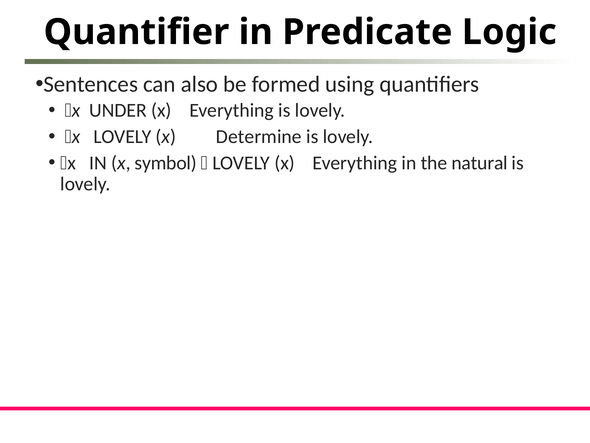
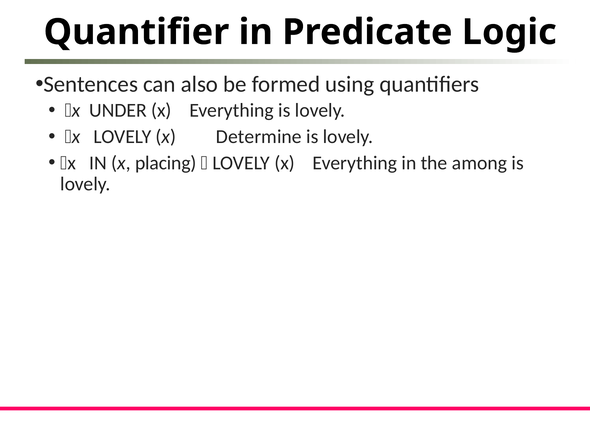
symbol: symbol -> placing (166, 163)
natural: natural -> among (480, 163)
